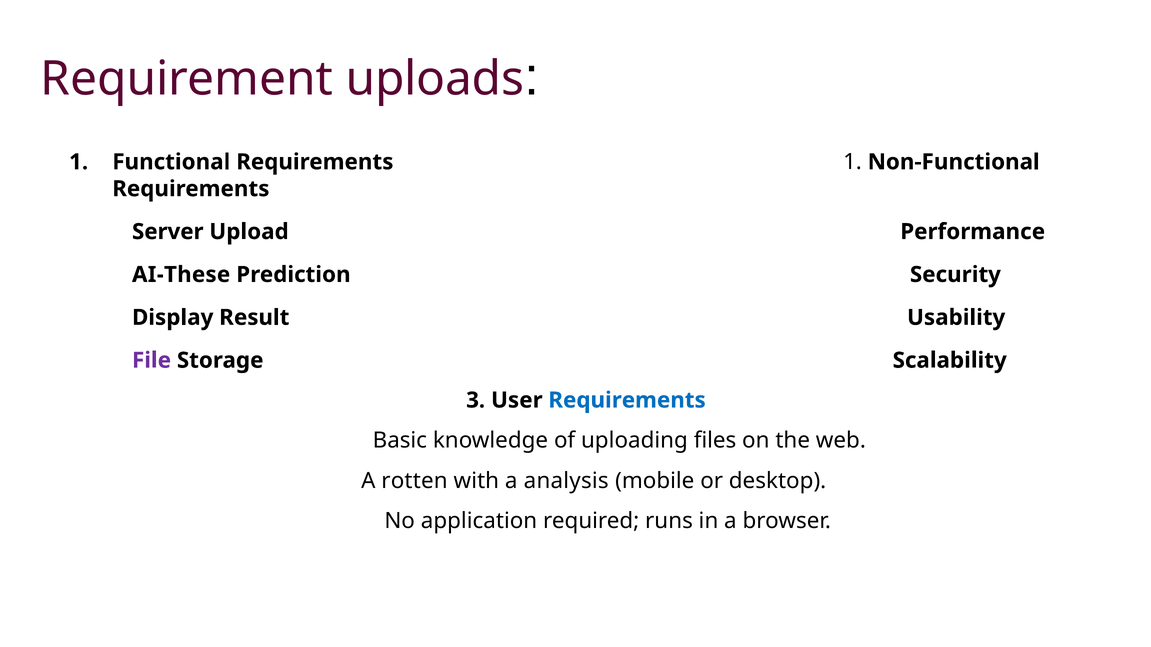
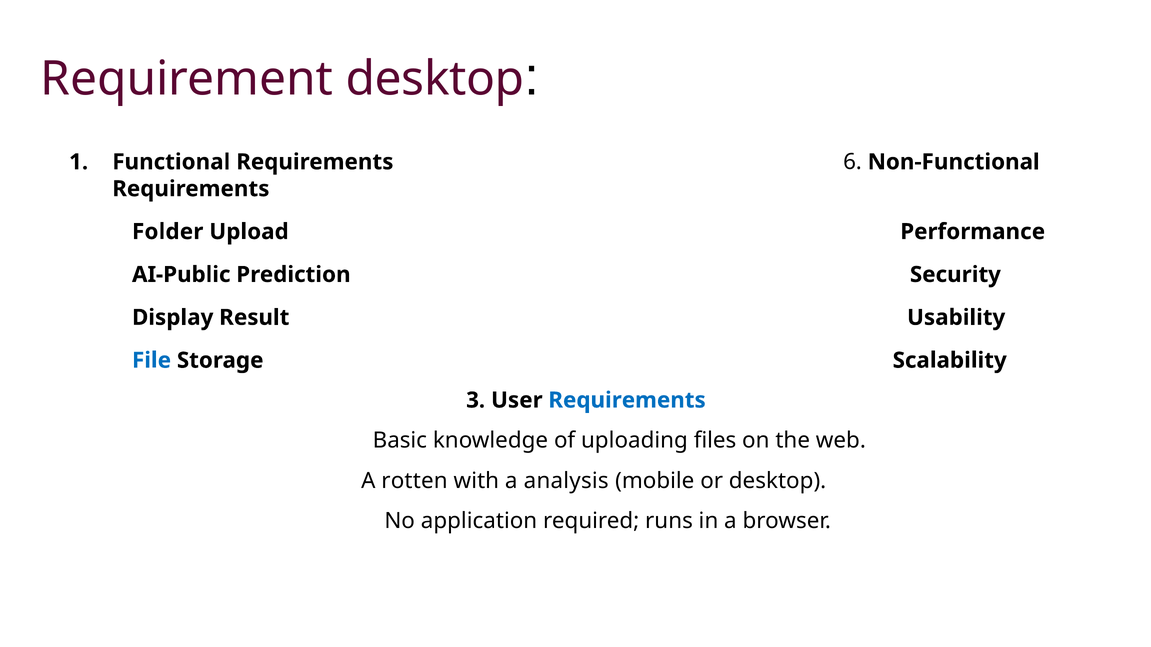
Requirement uploads: uploads -> desktop (435, 79)
Requirements 1: 1 -> 6 (852, 162)
Server: Server -> Folder (168, 232)
AI-These: AI-These -> AI-Public (181, 275)
File colour: purple -> blue (152, 361)
